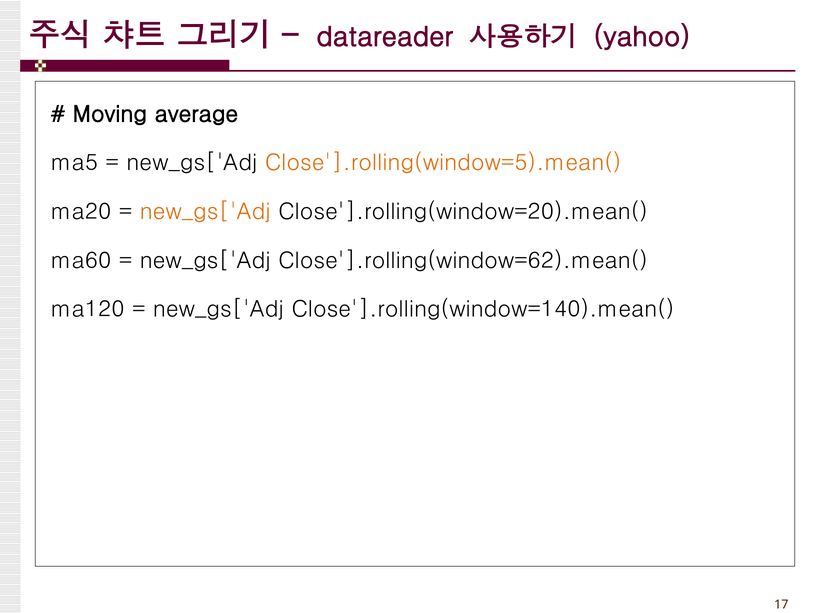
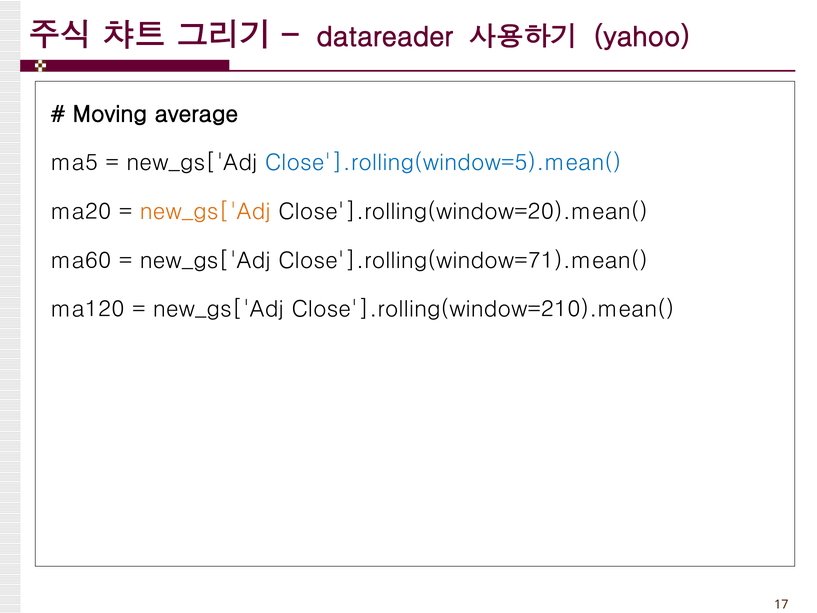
Close'].rolling(window=5).mean( colour: orange -> blue (443, 163)
Close'].rolling(window=62).mean(: Close'].rolling(window=62).mean( -> Close'].rolling(window=71).mean( (463, 260)
Close'].rolling(window=140).mean(: Close'].rolling(window=140).mean( -> Close'].rolling(window=210).mean( (483, 309)
